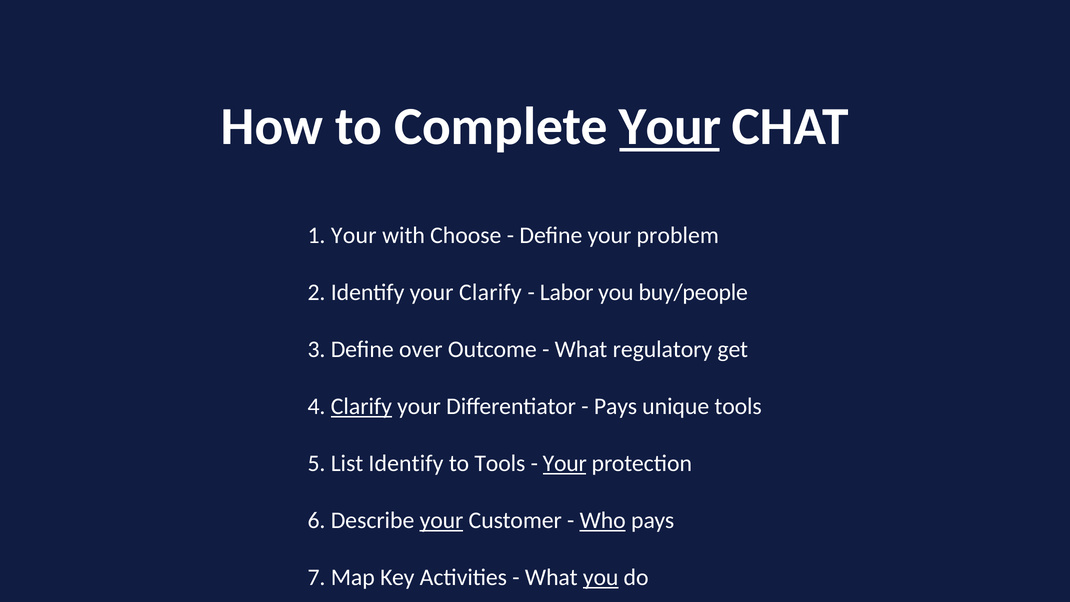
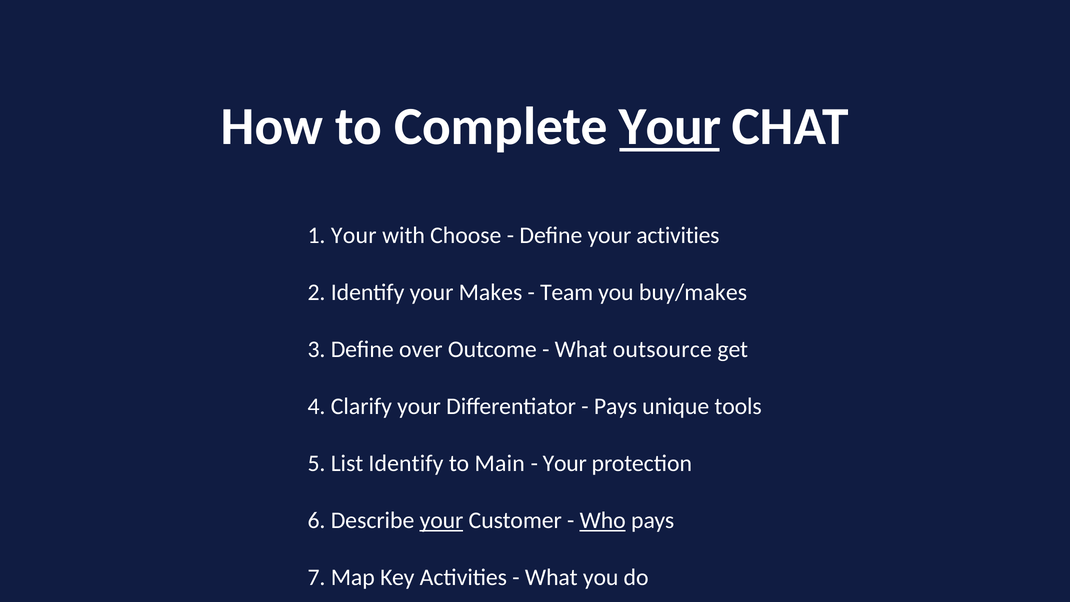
your problem: problem -> activities (678, 235)
your Clarify: Clarify -> Makes (490, 292)
Labor: Labor -> Team (567, 292)
buy/people: buy/people -> buy/makes (693, 292)
regulatory: regulatory -> outsource (662, 349)
Clarify underline: present -> none (361, 406)
to Tools: Tools -> Main (500, 463)
Your underline: present -> none (565, 463)
you underline: present -> none (601, 577)
